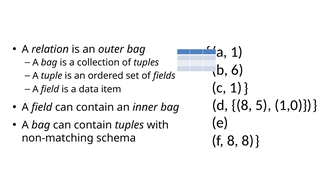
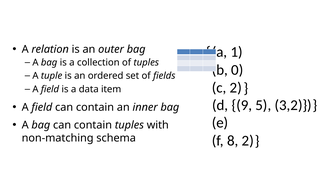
6: 6 -> 0 (237, 70)
c 1: 1 -> 2 (236, 88)
d 8: 8 -> 9 (242, 105)
1,0: 1,0 -> 3,2 (293, 105)
8 8: 8 -> 2 (248, 141)
